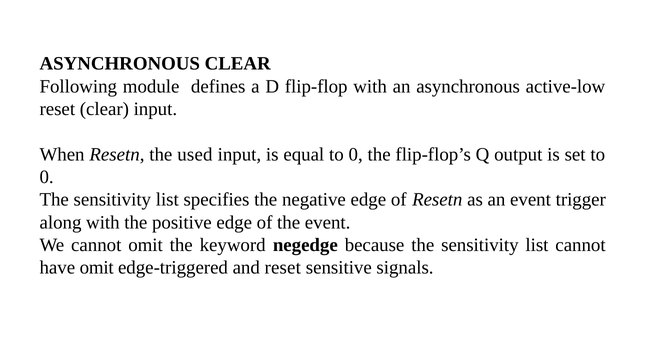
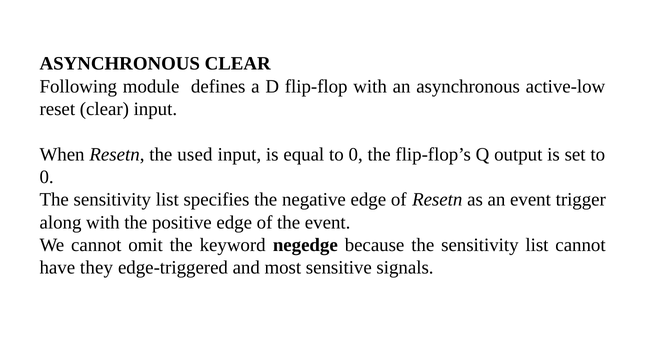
have omit: omit -> they (97, 268)
and reset: reset -> most (283, 268)
